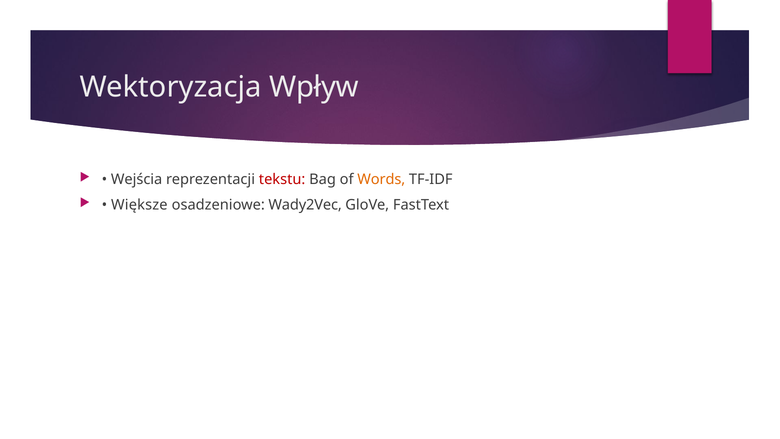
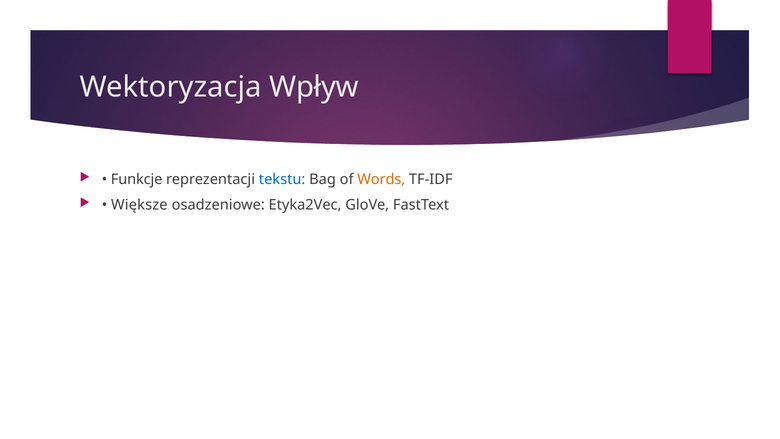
Wejścia: Wejścia -> Funkcje (137, 179)
tekstu colour: red -> blue (282, 179)
Wady2Vec: Wady2Vec -> Etyka2Vec (305, 205)
